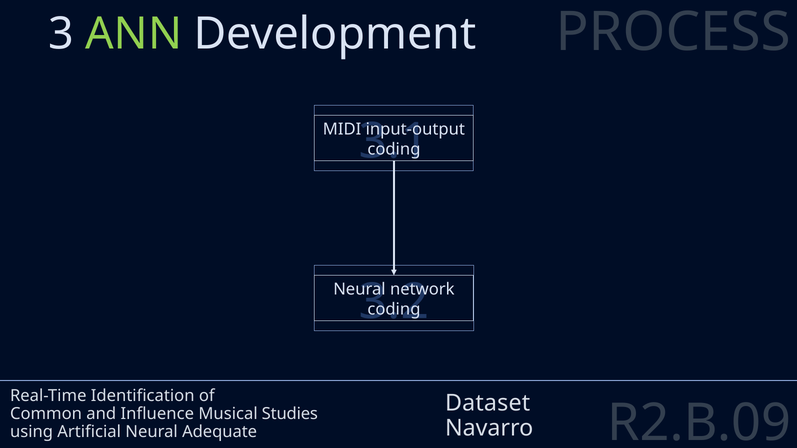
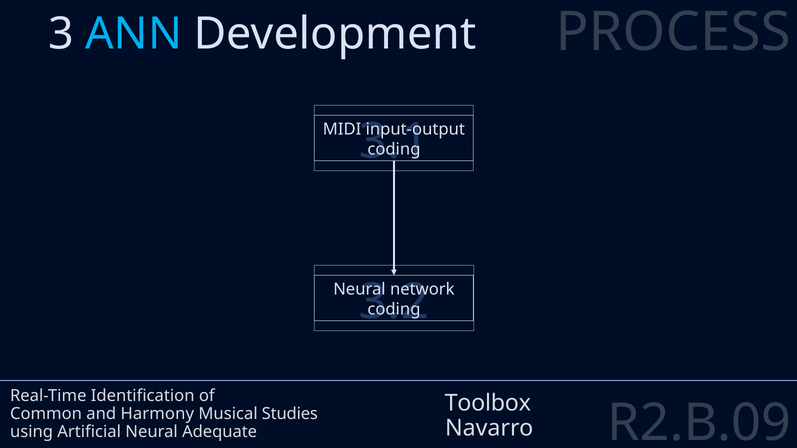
ANN colour: light green -> light blue (134, 34)
Dataset: Dataset -> Toolbox (488, 403)
Influence: Influence -> Harmony (157, 414)
